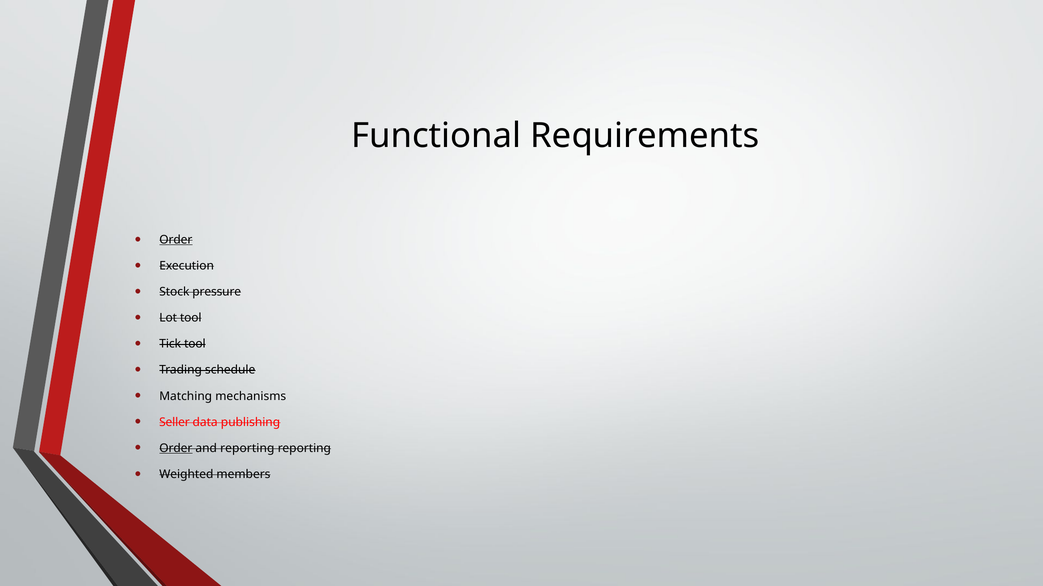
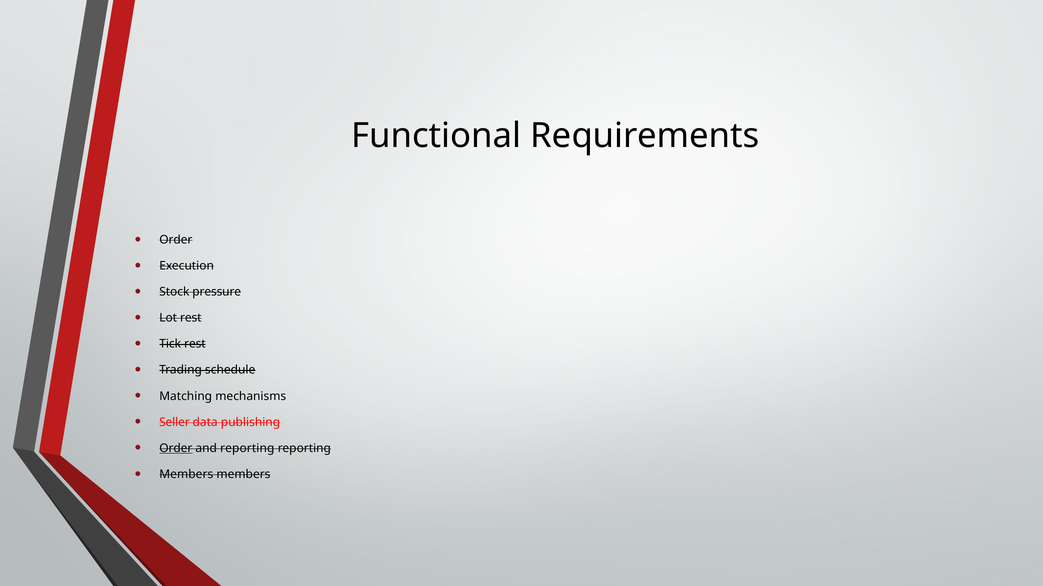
Order underline: present -> none (176, 240)
Lot tool: tool -> rest (191, 318)
Tick tool: tool -> rest (195, 344)
Weighted: Weighted -> Members (186, 475)
